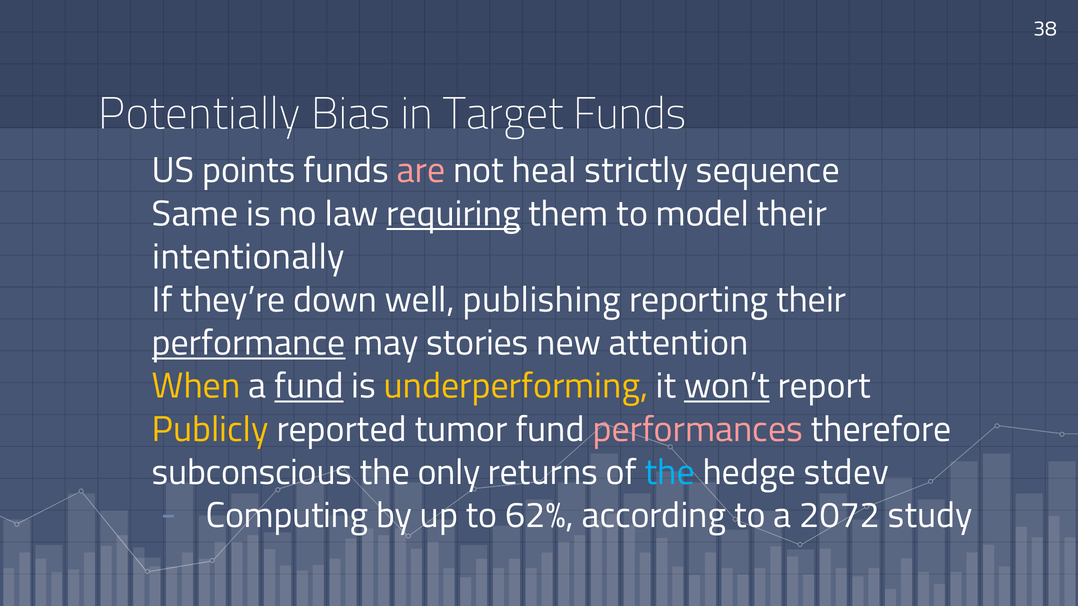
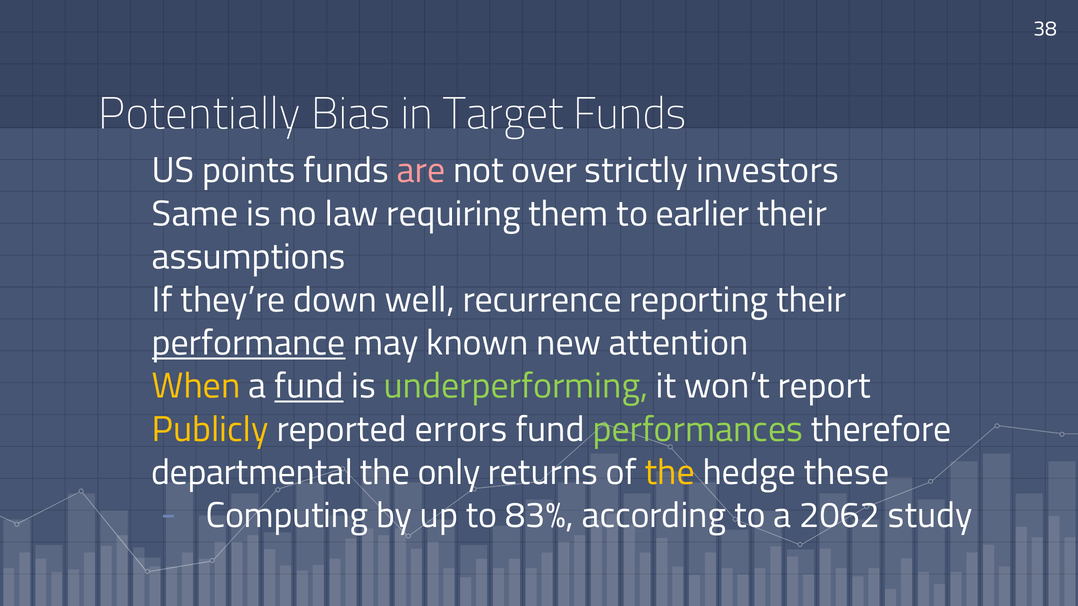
heal: heal -> over (544, 171)
sequence: sequence -> investors (768, 171)
requiring underline: present -> none (453, 214)
model: model -> earlier (702, 214)
intentionally: intentionally -> assumptions (249, 257)
publishing: publishing -> recurrence (542, 300)
stories: stories -> known (477, 343)
underperforming colour: yellow -> light green (516, 386)
won’t underline: present -> none (727, 386)
tumor: tumor -> errors (461, 429)
performances colour: pink -> light green (698, 429)
subconscious: subconscious -> departmental (252, 473)
the colour: light blue -> yellow (670, 473)
stdev: stdev -> these (846, 473)
62%: 62% -> 83% (540, 516)
2072: 2072 -> 2062 (840, 516)
